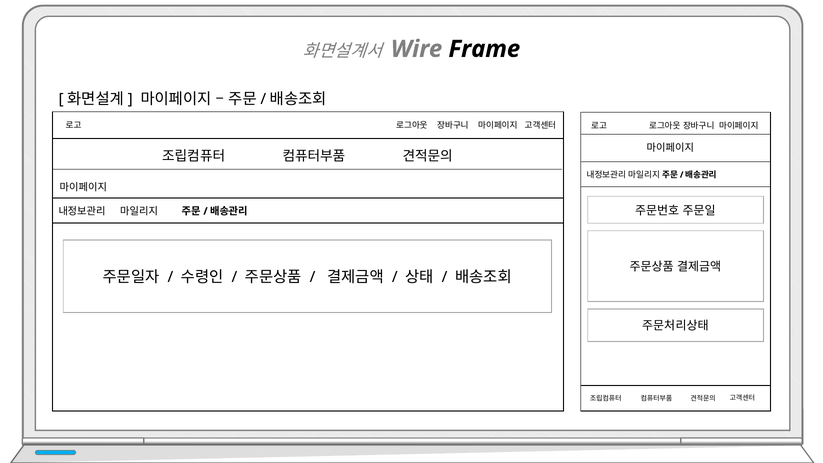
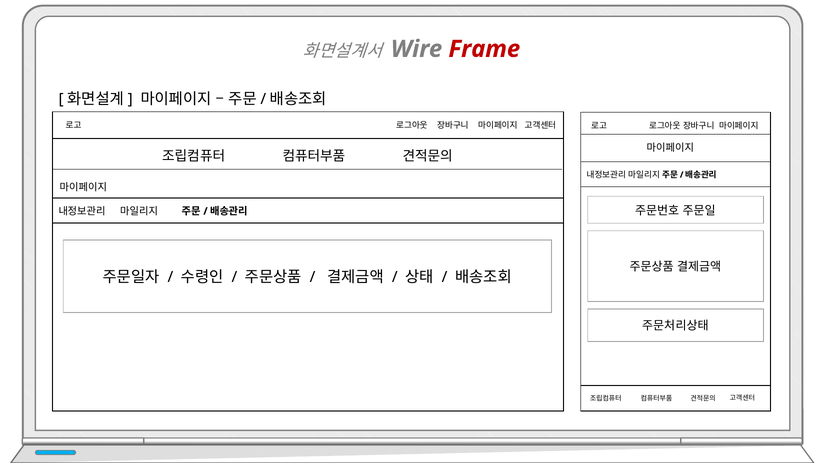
Frame colour: black -> red (484, 49)
